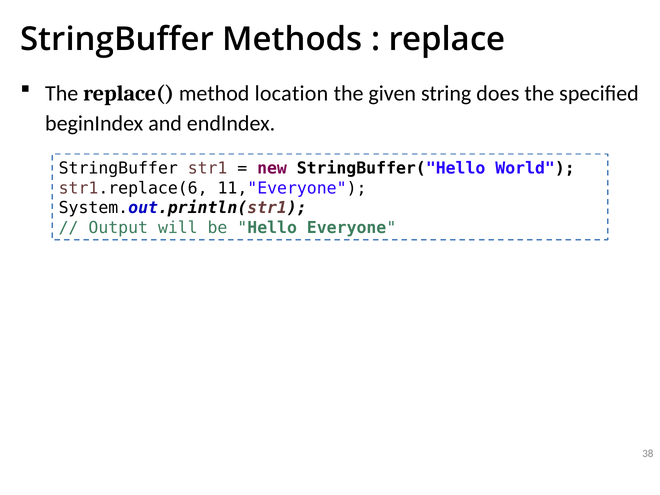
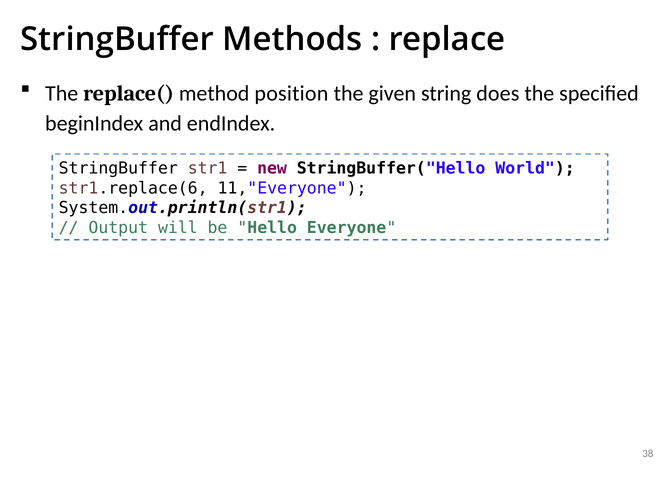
location: location -> position (291, 93)
